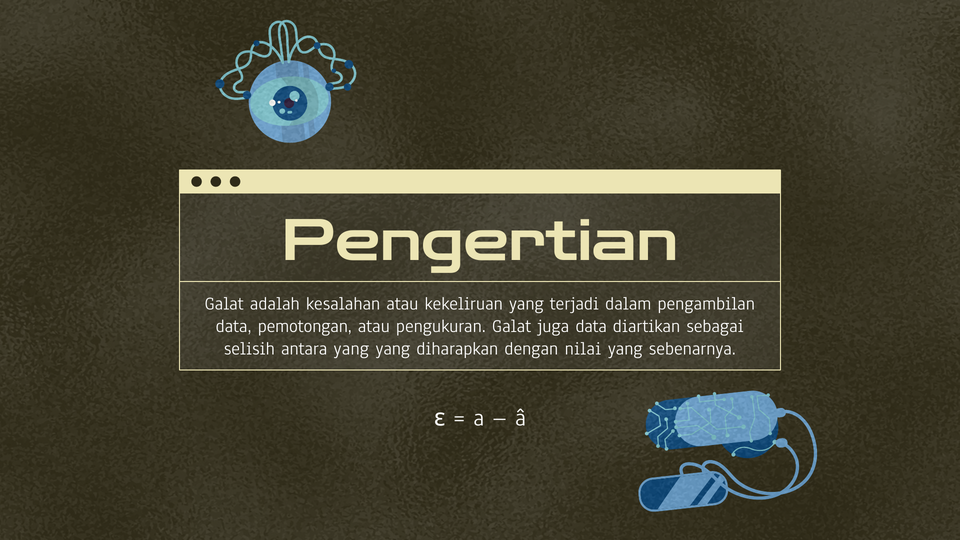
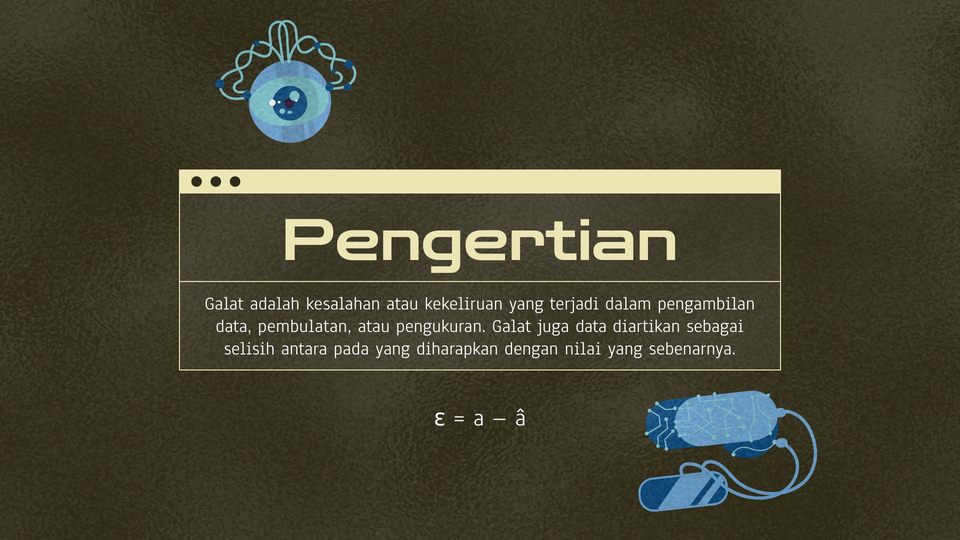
pemotongan: pemotongan -> pembulatan (305, 326)
antara yang: yang -> pada (351, 348)
